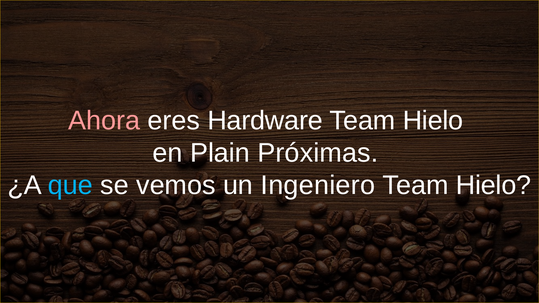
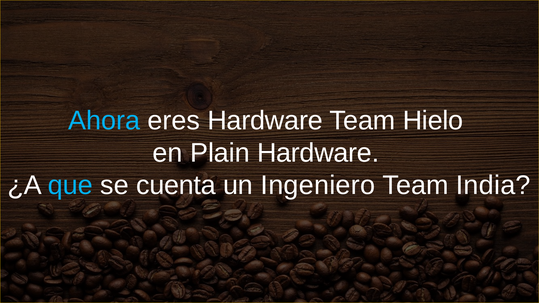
Ahora colour: pink -> light blue (104, 121)
Plain Próximas: Próximas -> Hardware (318, 153)
vemos: vemos -> cuenta (176, 185)
Hielo: Hielo -> India (493, 185)
